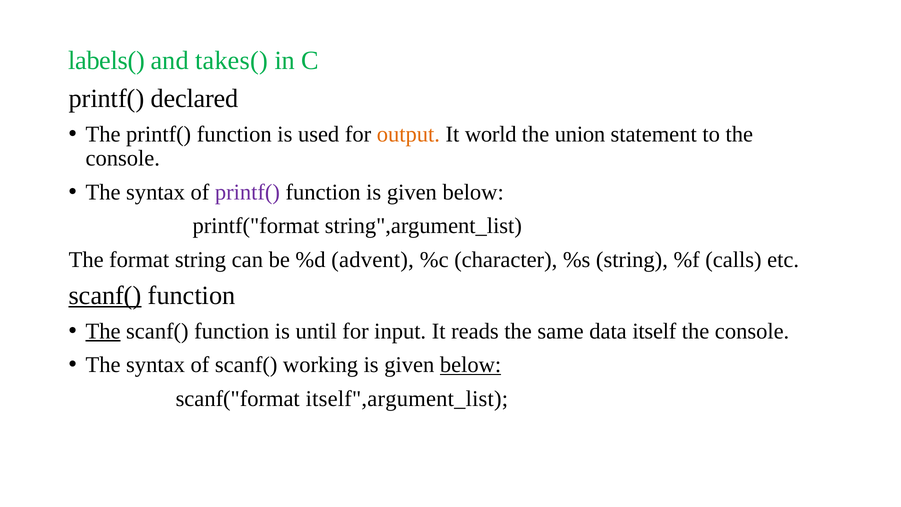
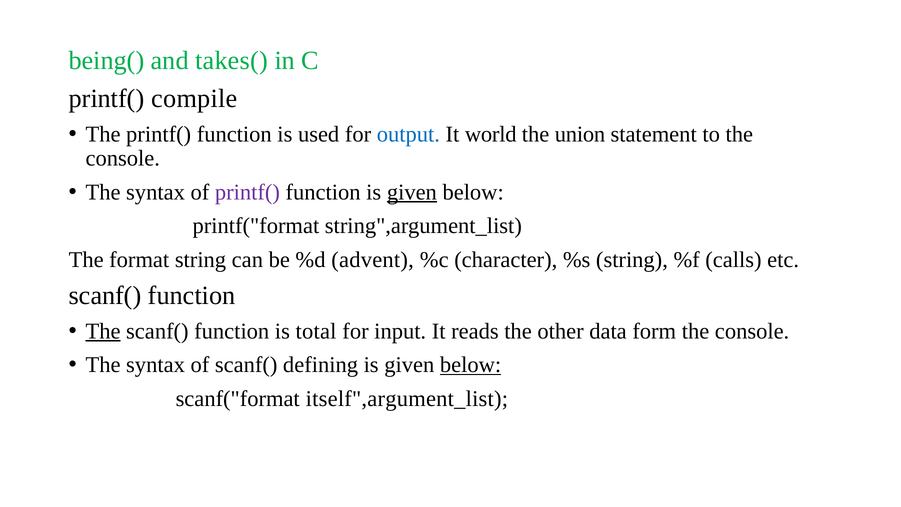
labels(: labels( -> being( (107, 61)
declared: declared -> compile (194, 98)
output colour: orange -> blue (408, 134)
given underline: none -> present (412, 192)
scanf( underline: present -> none (105, 295)
until: until -> total (316, 331)
same: same -> other (561, 331)
itself: itself -> form (654, 331)
working: working -> defining (321, 365)
